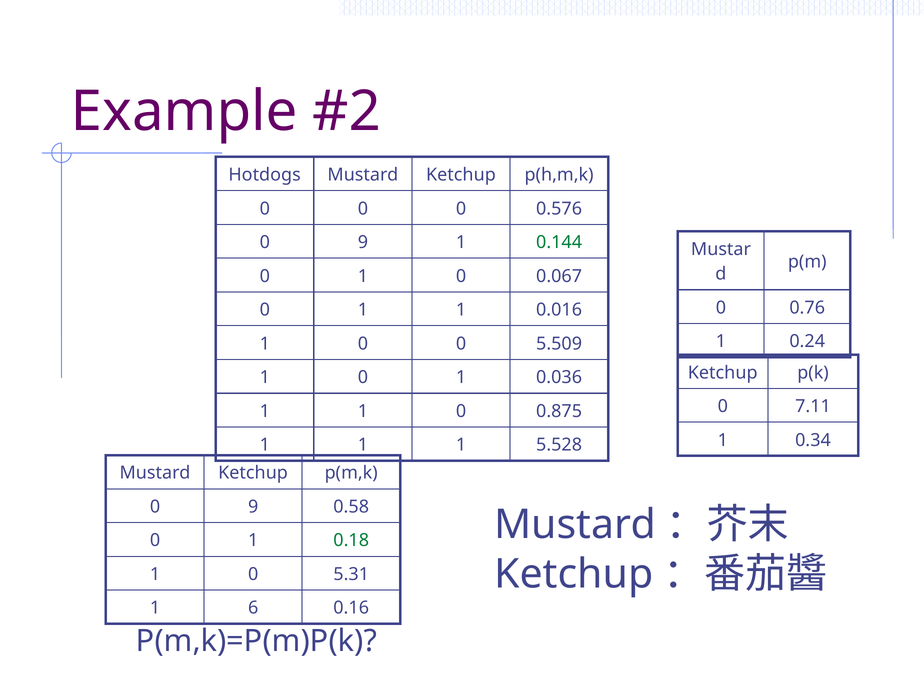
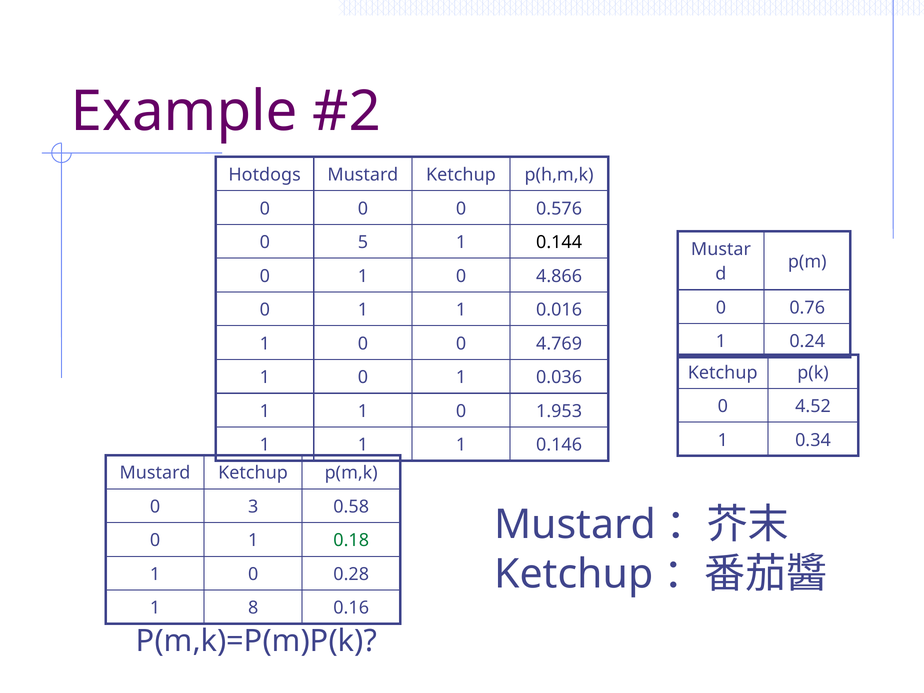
9: 9 -> 5 (363, 242)
0.144 colour: green -> black (559, 242)
0.067: 0.067 -> 4.866 (559, 276)
5.509: 5.509 -> 4.769 (559, 344)
7.11: 7.11 -> 4.52 (813, 406)
0.875: 0.875 -> 1.953 (559, 411)
5.528: 5.528 -> 0.146 (559, 445)
9: 9 -> 3 (253, 507)
5.31: 5.31 -> 0.28 (351, 574)
6: 6 -> 8 (253, 608)
